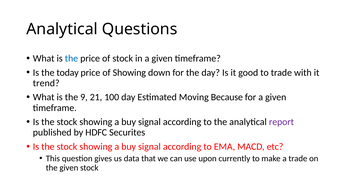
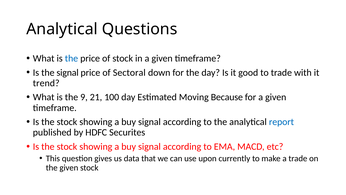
the today: today -> signal (68, 72)
of Showing: Showing -> Sectoral (129, 72)
report colour: purple -> blue (281, 122)
